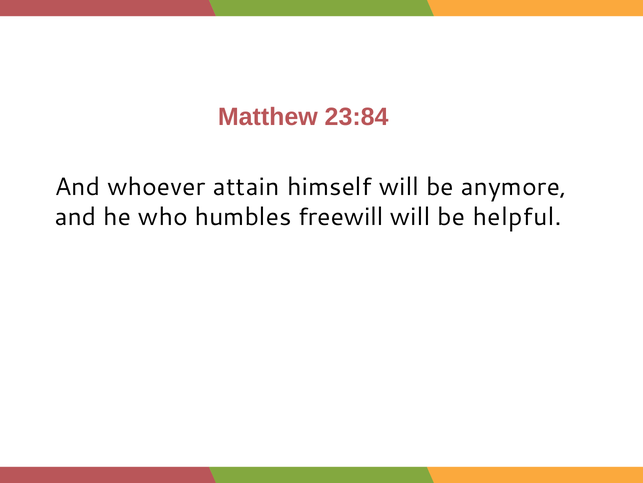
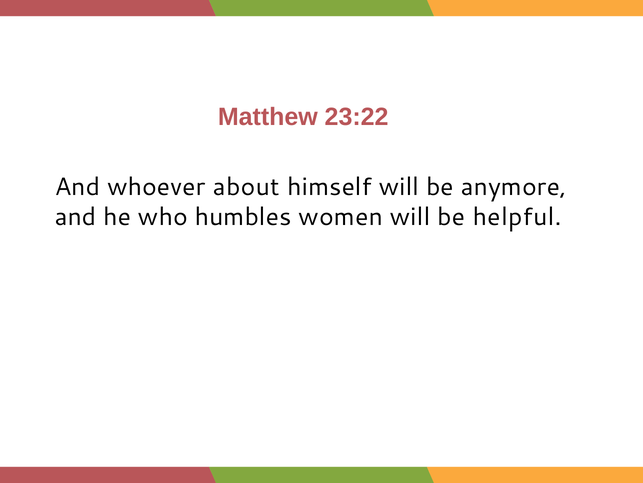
23:84: 23:84 -> 23:22 (357, 117)
attain: attain -> about (246, 187)
freewill: freewill -> women (341, 217)
